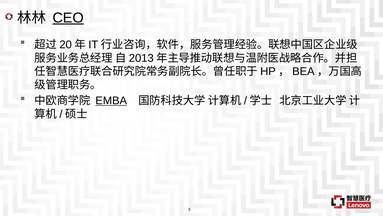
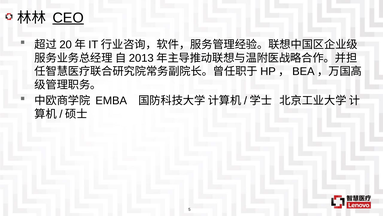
EMBA underline: present -> none (111, 100)
